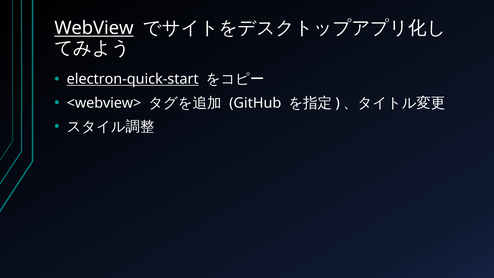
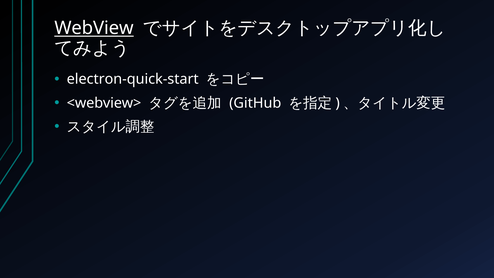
electron-quick-start underline: present -> none (133, 79)
